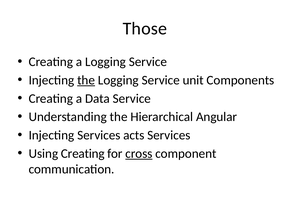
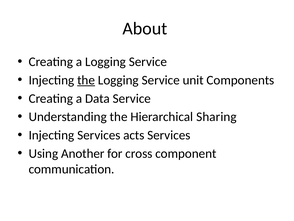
Those: Those -> About (145, 28)
Angular: Angular -> Sharing (216, 117)
Using Creating: Creating -> Another (83, 153)
cross underline: present -> none (139, 153)
